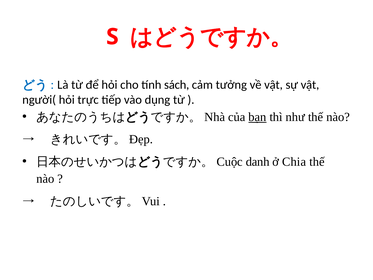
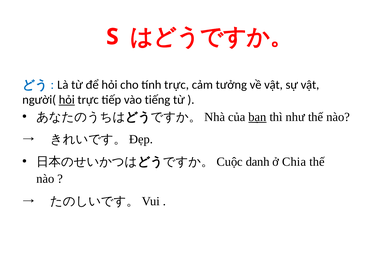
tính sách: sách -> trực (177, 85)
hỏi underline: none -> present (67, 100)
dụng: dụng -> tiếng (157, 100)
